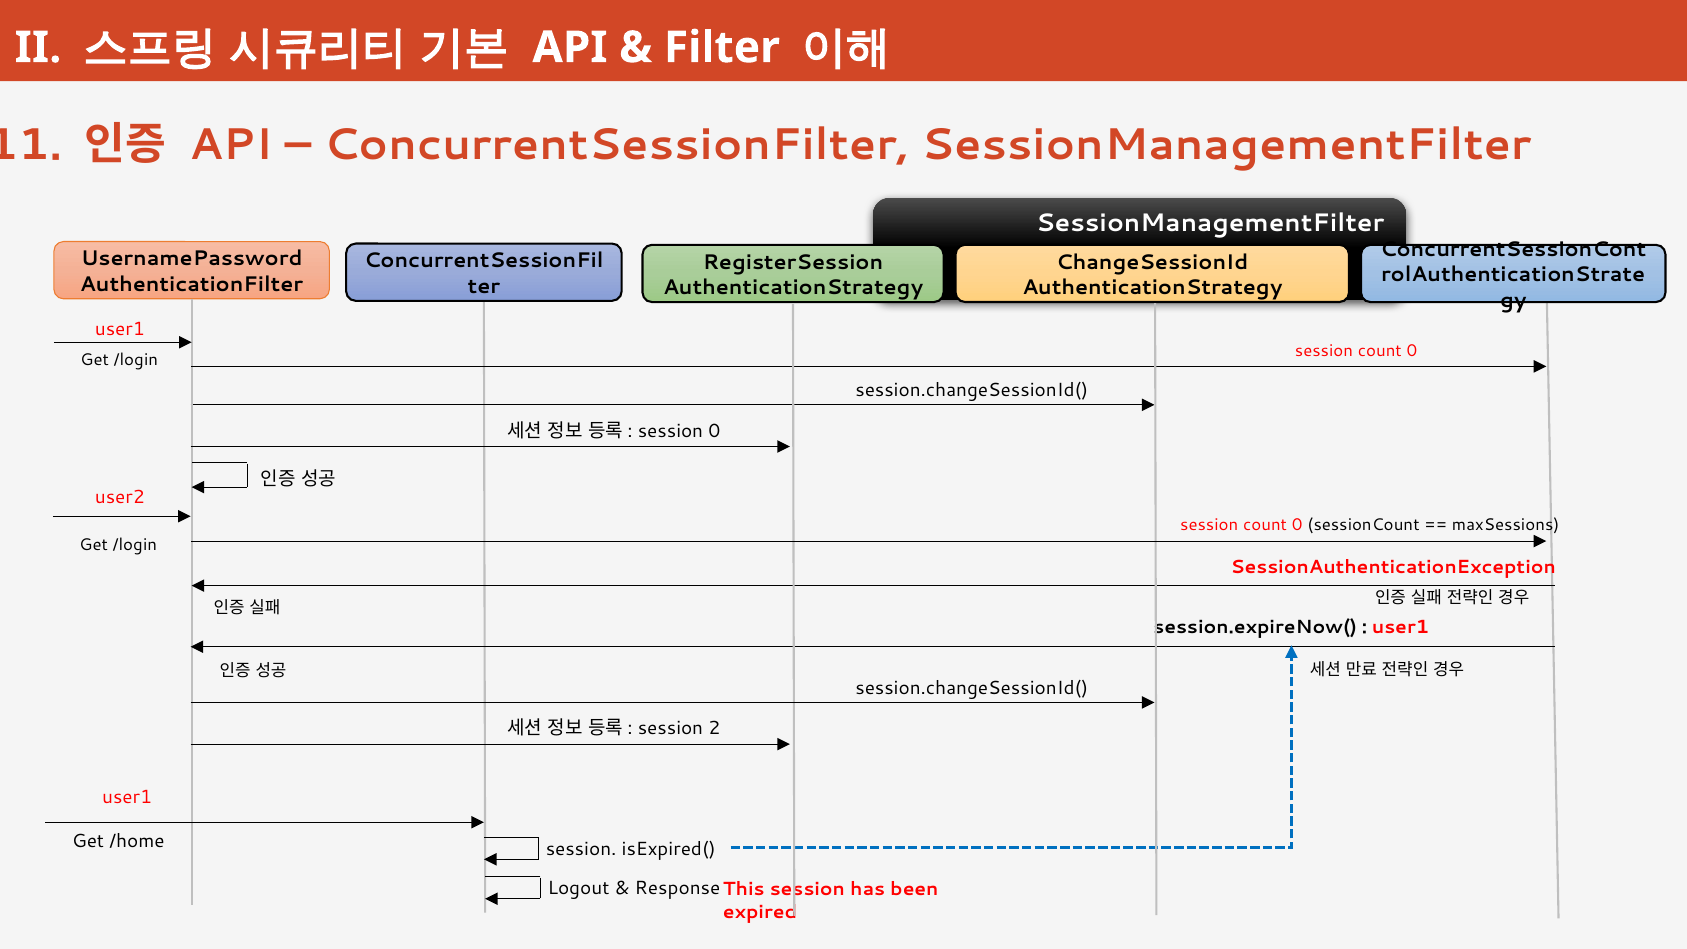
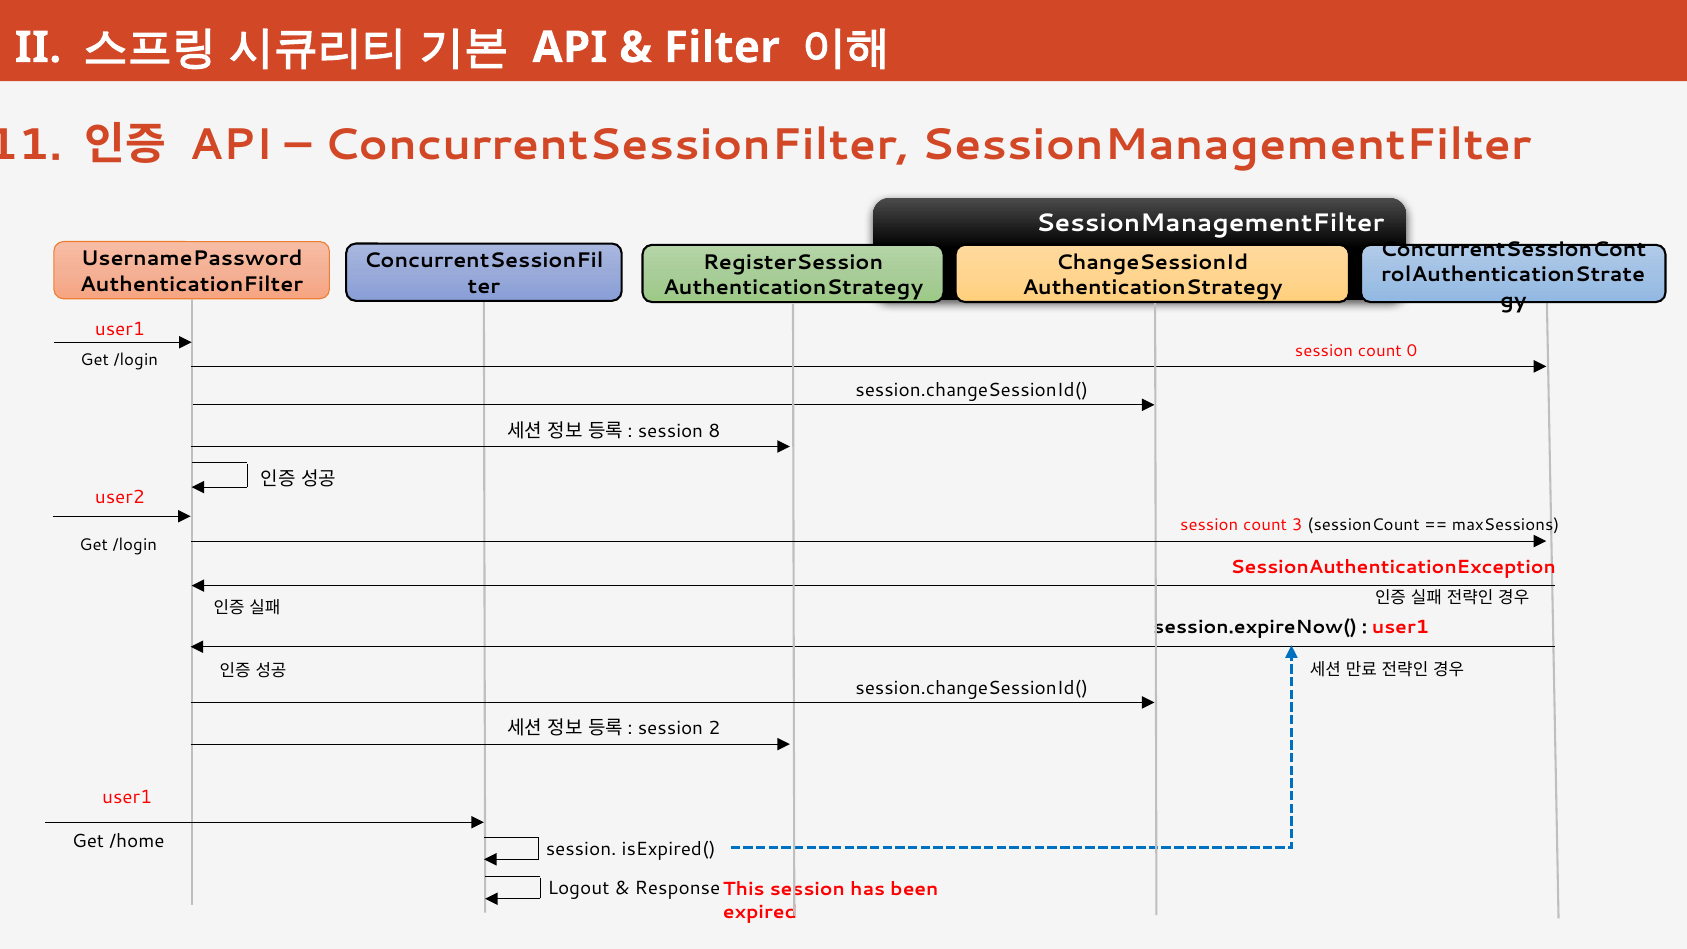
session 0: 0 -> 8 (714, 431)
0: 0 -> 3 (1297, 525)
